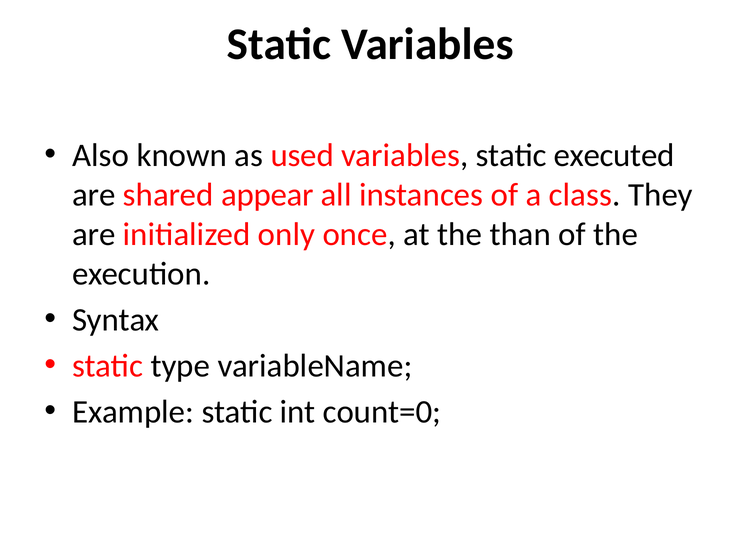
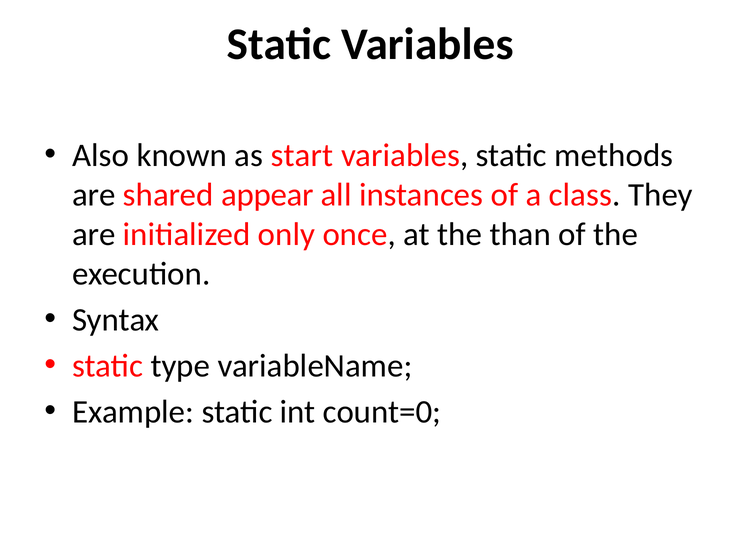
used: used -> start (302, 155)
executed: executed -> methods (614, 155)
